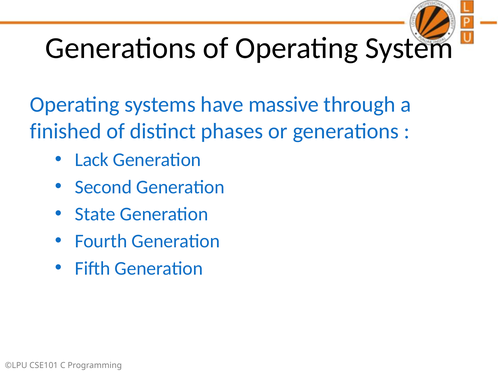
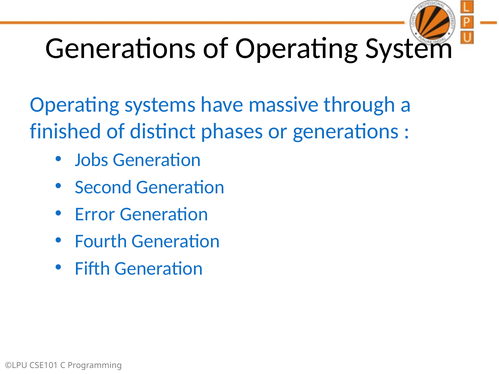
Lack: Lack -> Jobs (92, 160)
State: State -> Error (95, 214)
